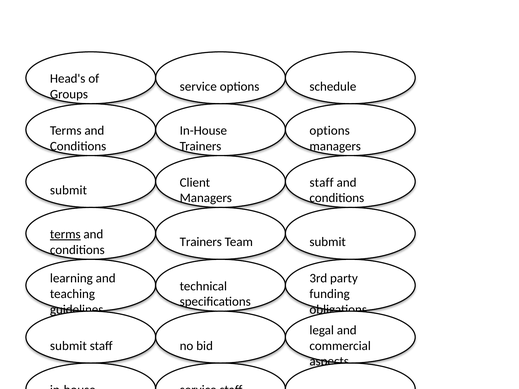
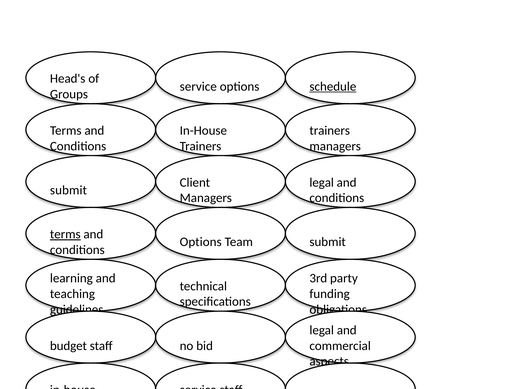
schedule underline: none -> present (333, 87)
options: options -> trainers (330, 131)
staff: staff -> legal (322, 183)
Trainers: Trainers -> Options (201, 242)
submit: submit -> budget (68, 346)
